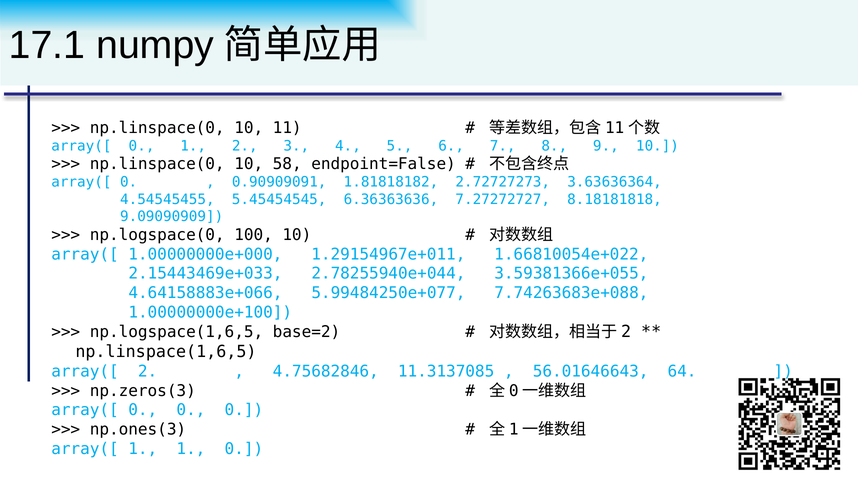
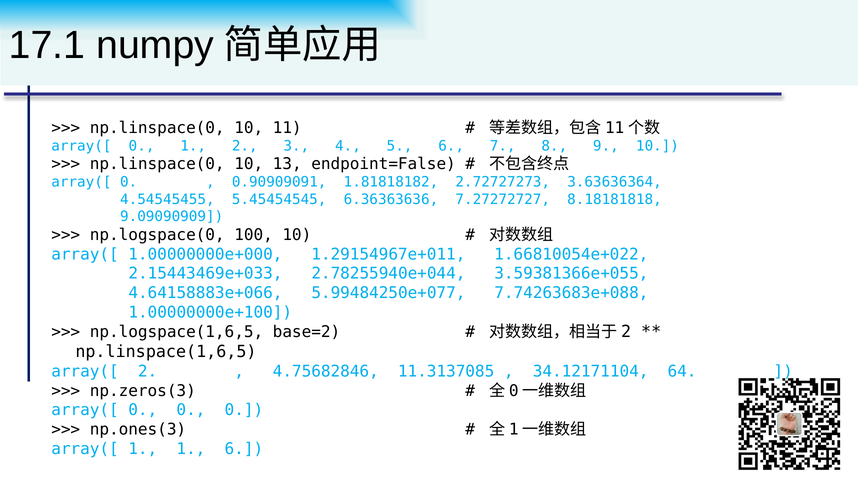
58: 58 -> 13 (287, 164)
56.01646643: 56.01646643 -> 34.12171104 (591, 371)
1 0: 0 -> 6 (244, 448)
